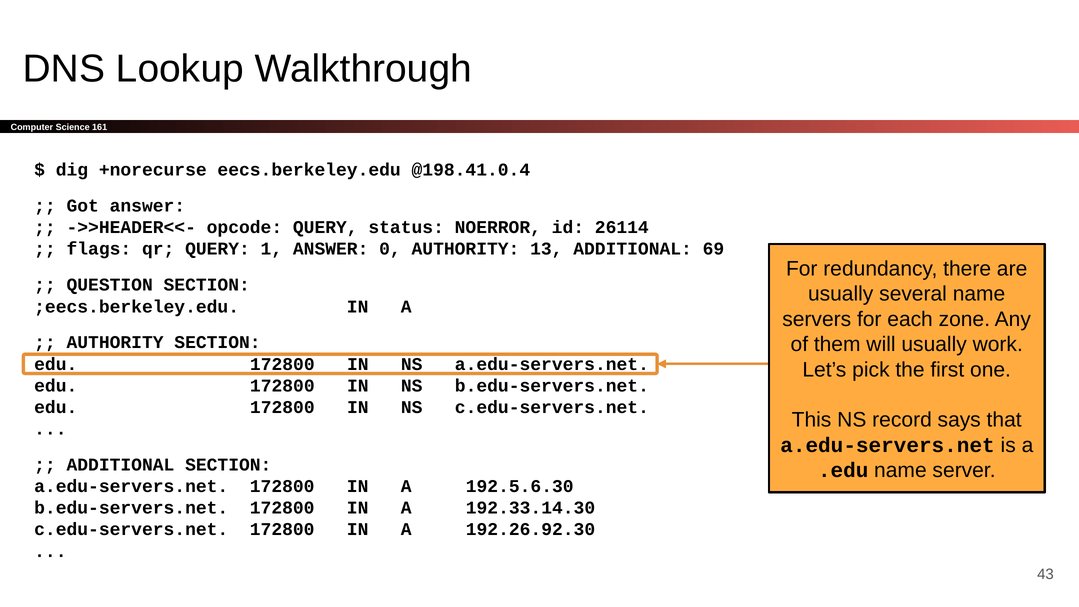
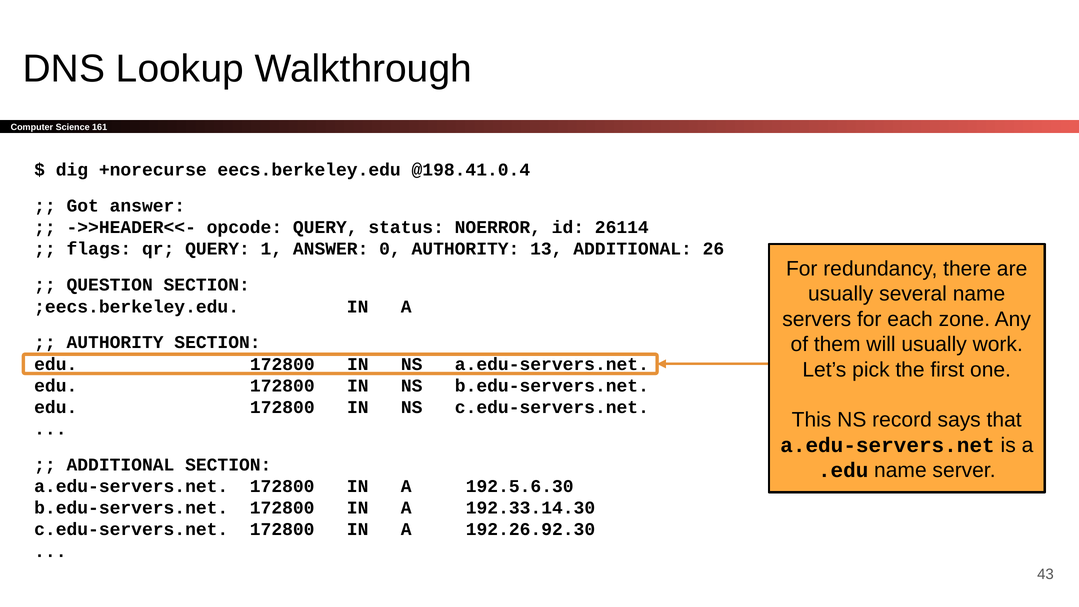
69: 69 -> 26 (713, 249)
